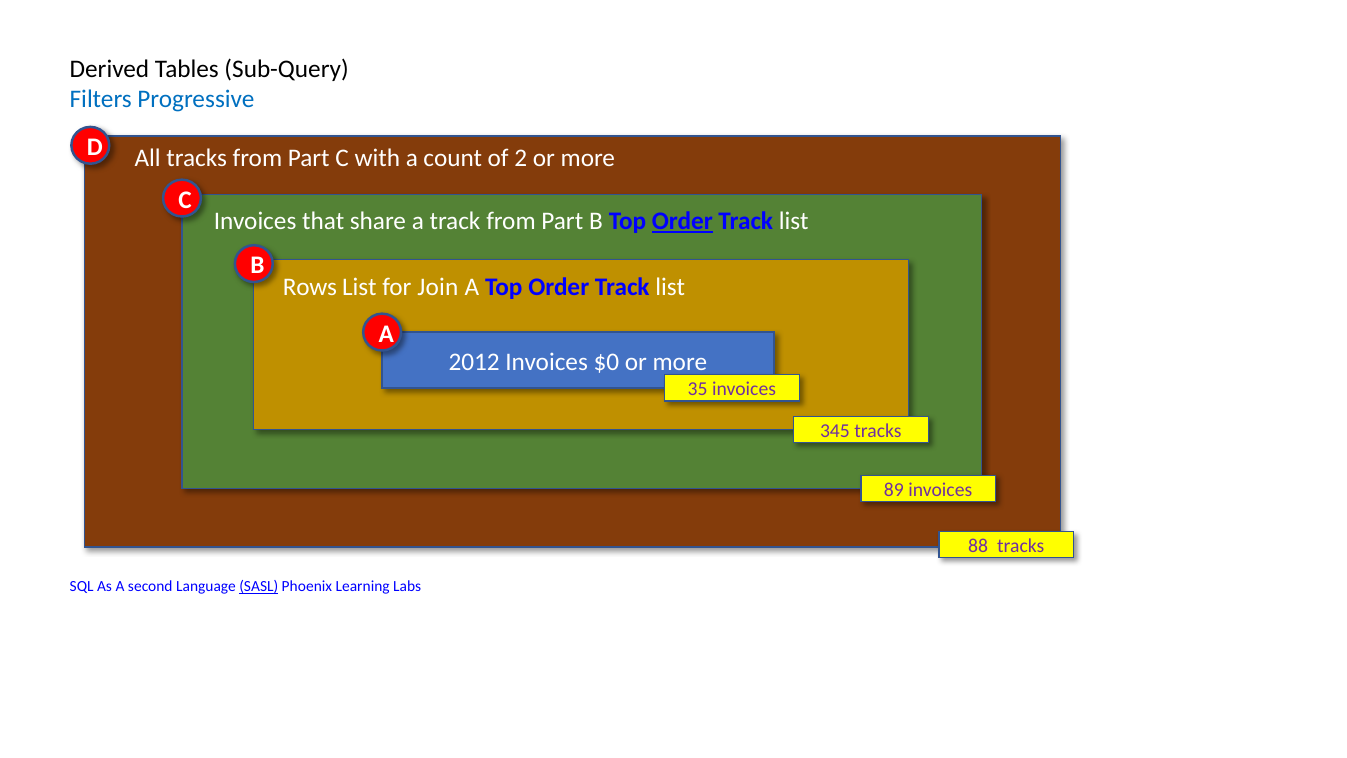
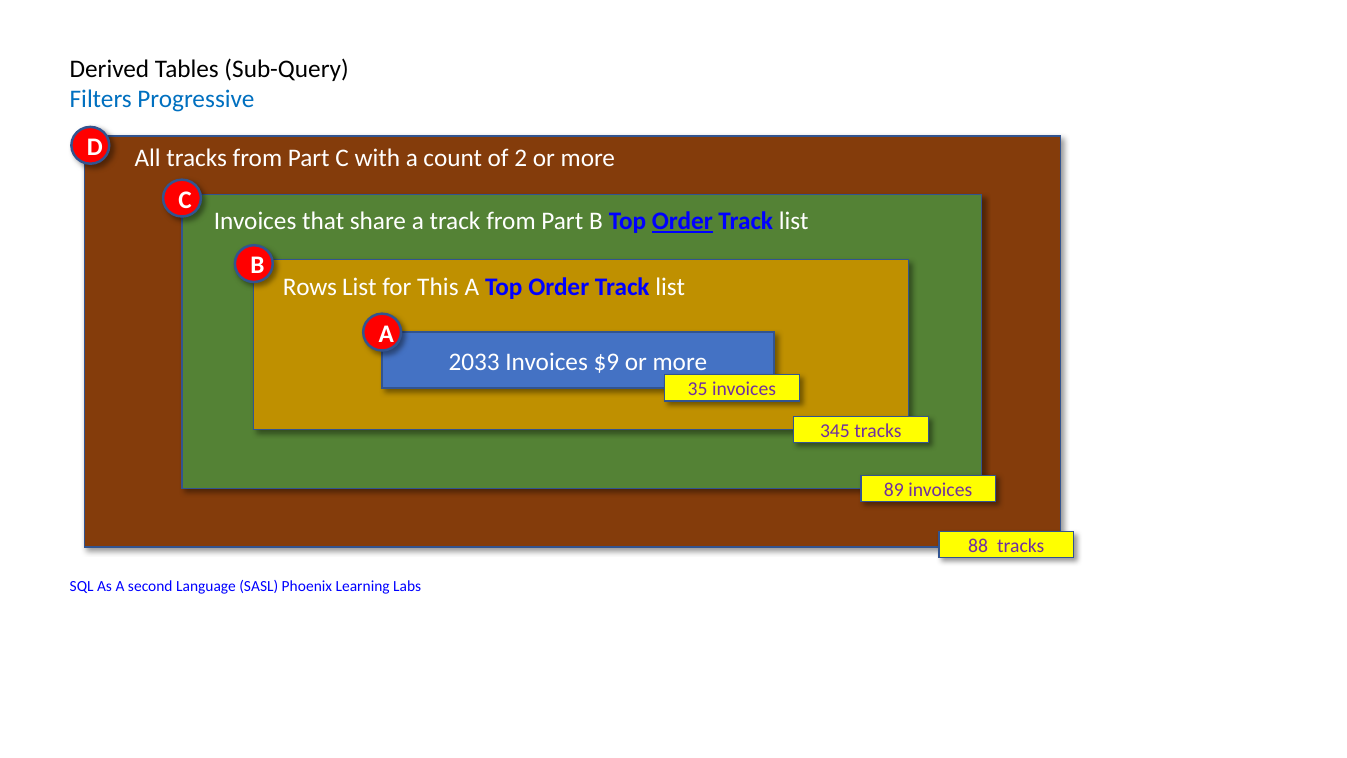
Join: Join -> This (438, 287)
2012: 2012 -> 2033 (474, 362)
$0: $0 -> $9 (606, 362)
SASL underline: present -> none (259, 586)
